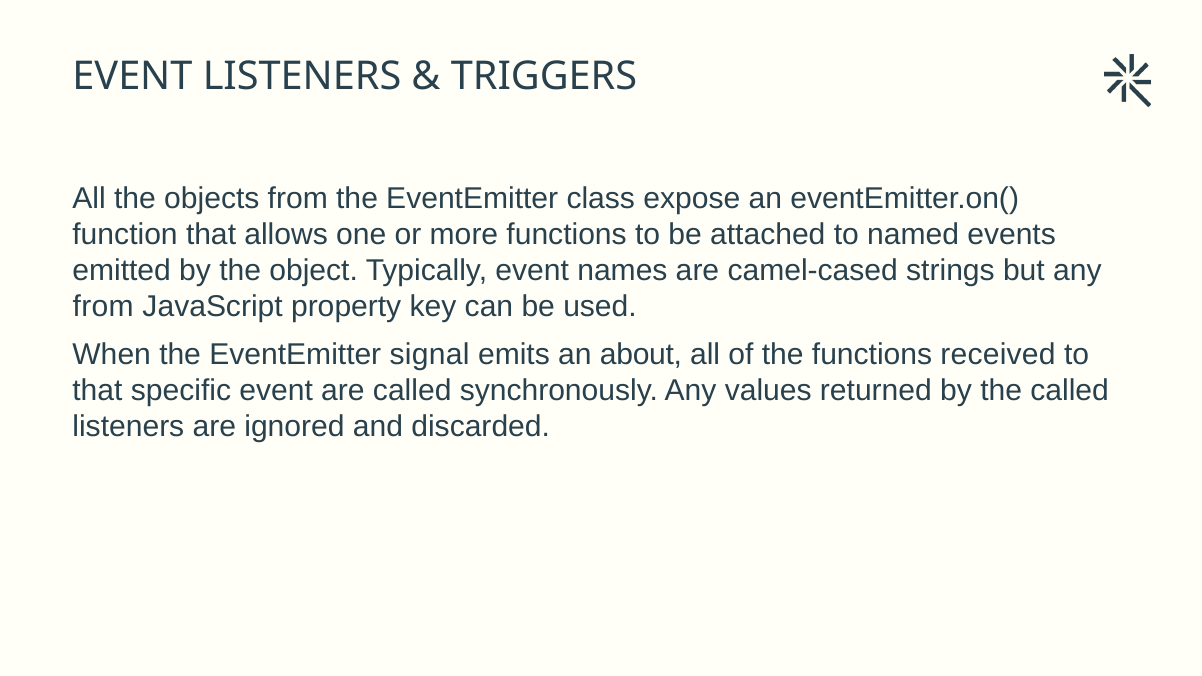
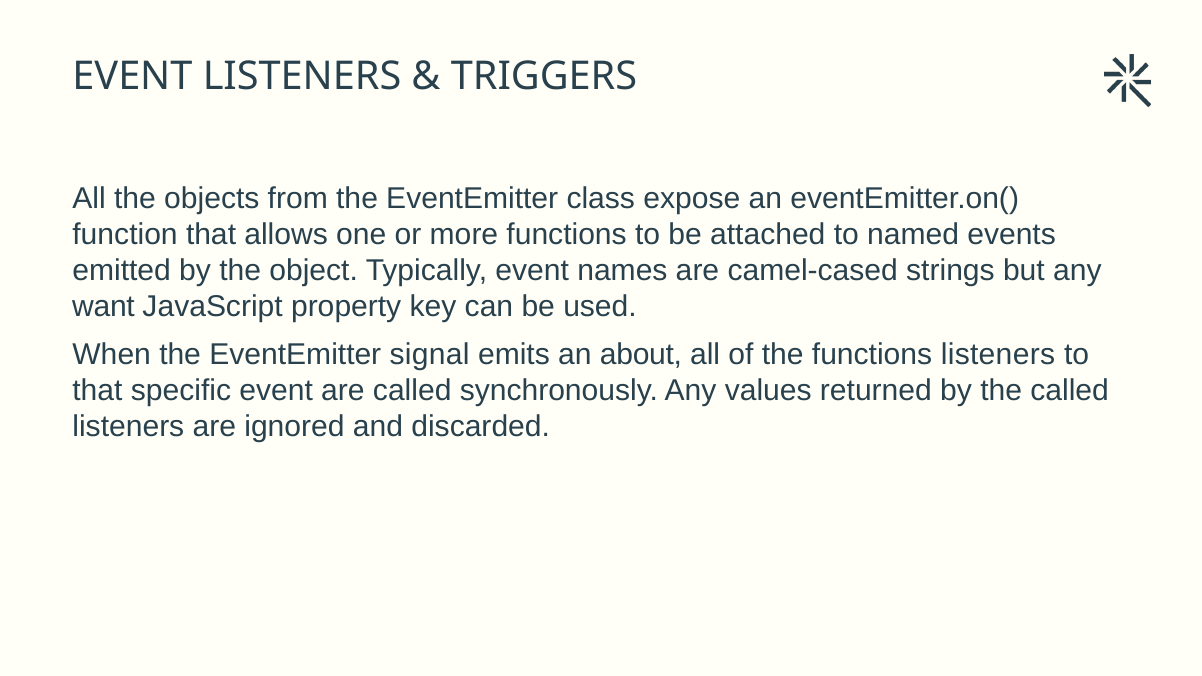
from: from -> want (104, 306)
functions received: received -> listeners (998, 355)
